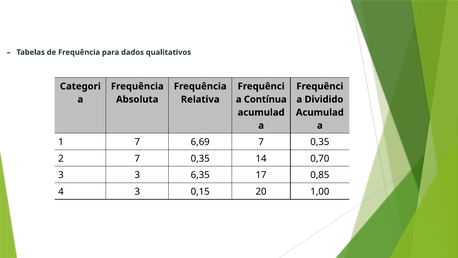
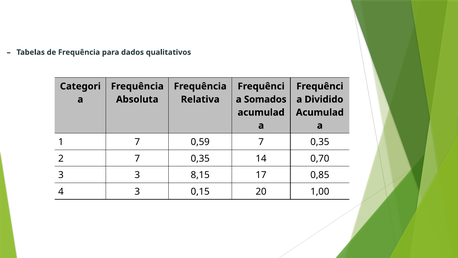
Contínua: Contínua -> Somados (265, 99)
6,69: 6,69 -> 0,59 (200, 142)
6,35: 6,35 -> 8,15 (200, 175)
